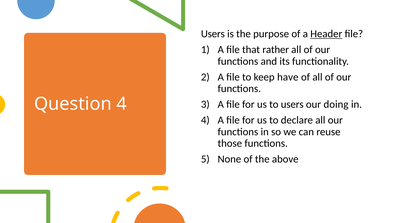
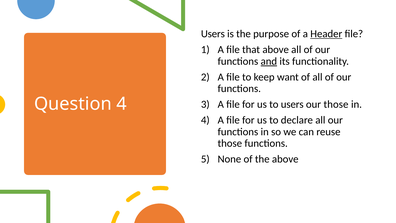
that rather: rather -> above (276, 50)
and underline: none -> present (269, 61)
have: have -> want (288, 77)
our doing: doing -> those (336, 104)
